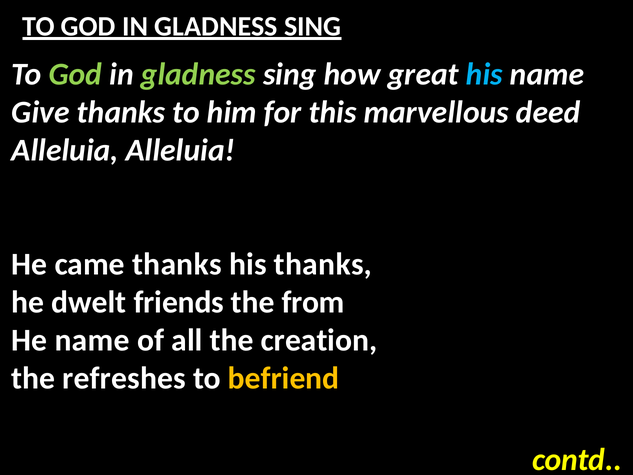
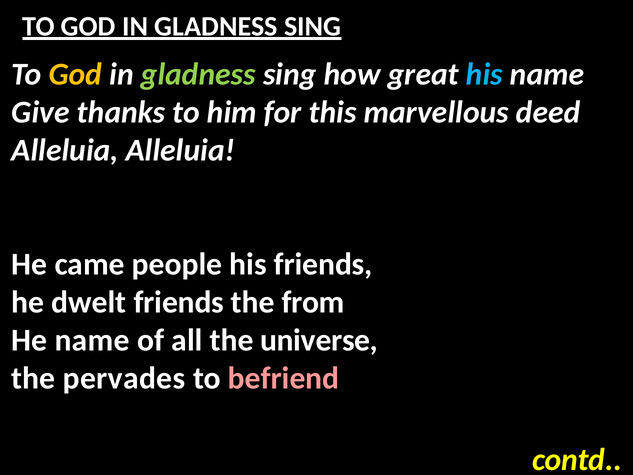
God colour: light green -> yellow (75, 74)
came thanks: thanks -> people (177, 264)
his thanks: thanks -> friends (323, 264)
creation: creation -> universe (319, 340)
refreshes: refreshes -> pervades (124, 378)
befriend colour: yellow -> pink (284, 378)
